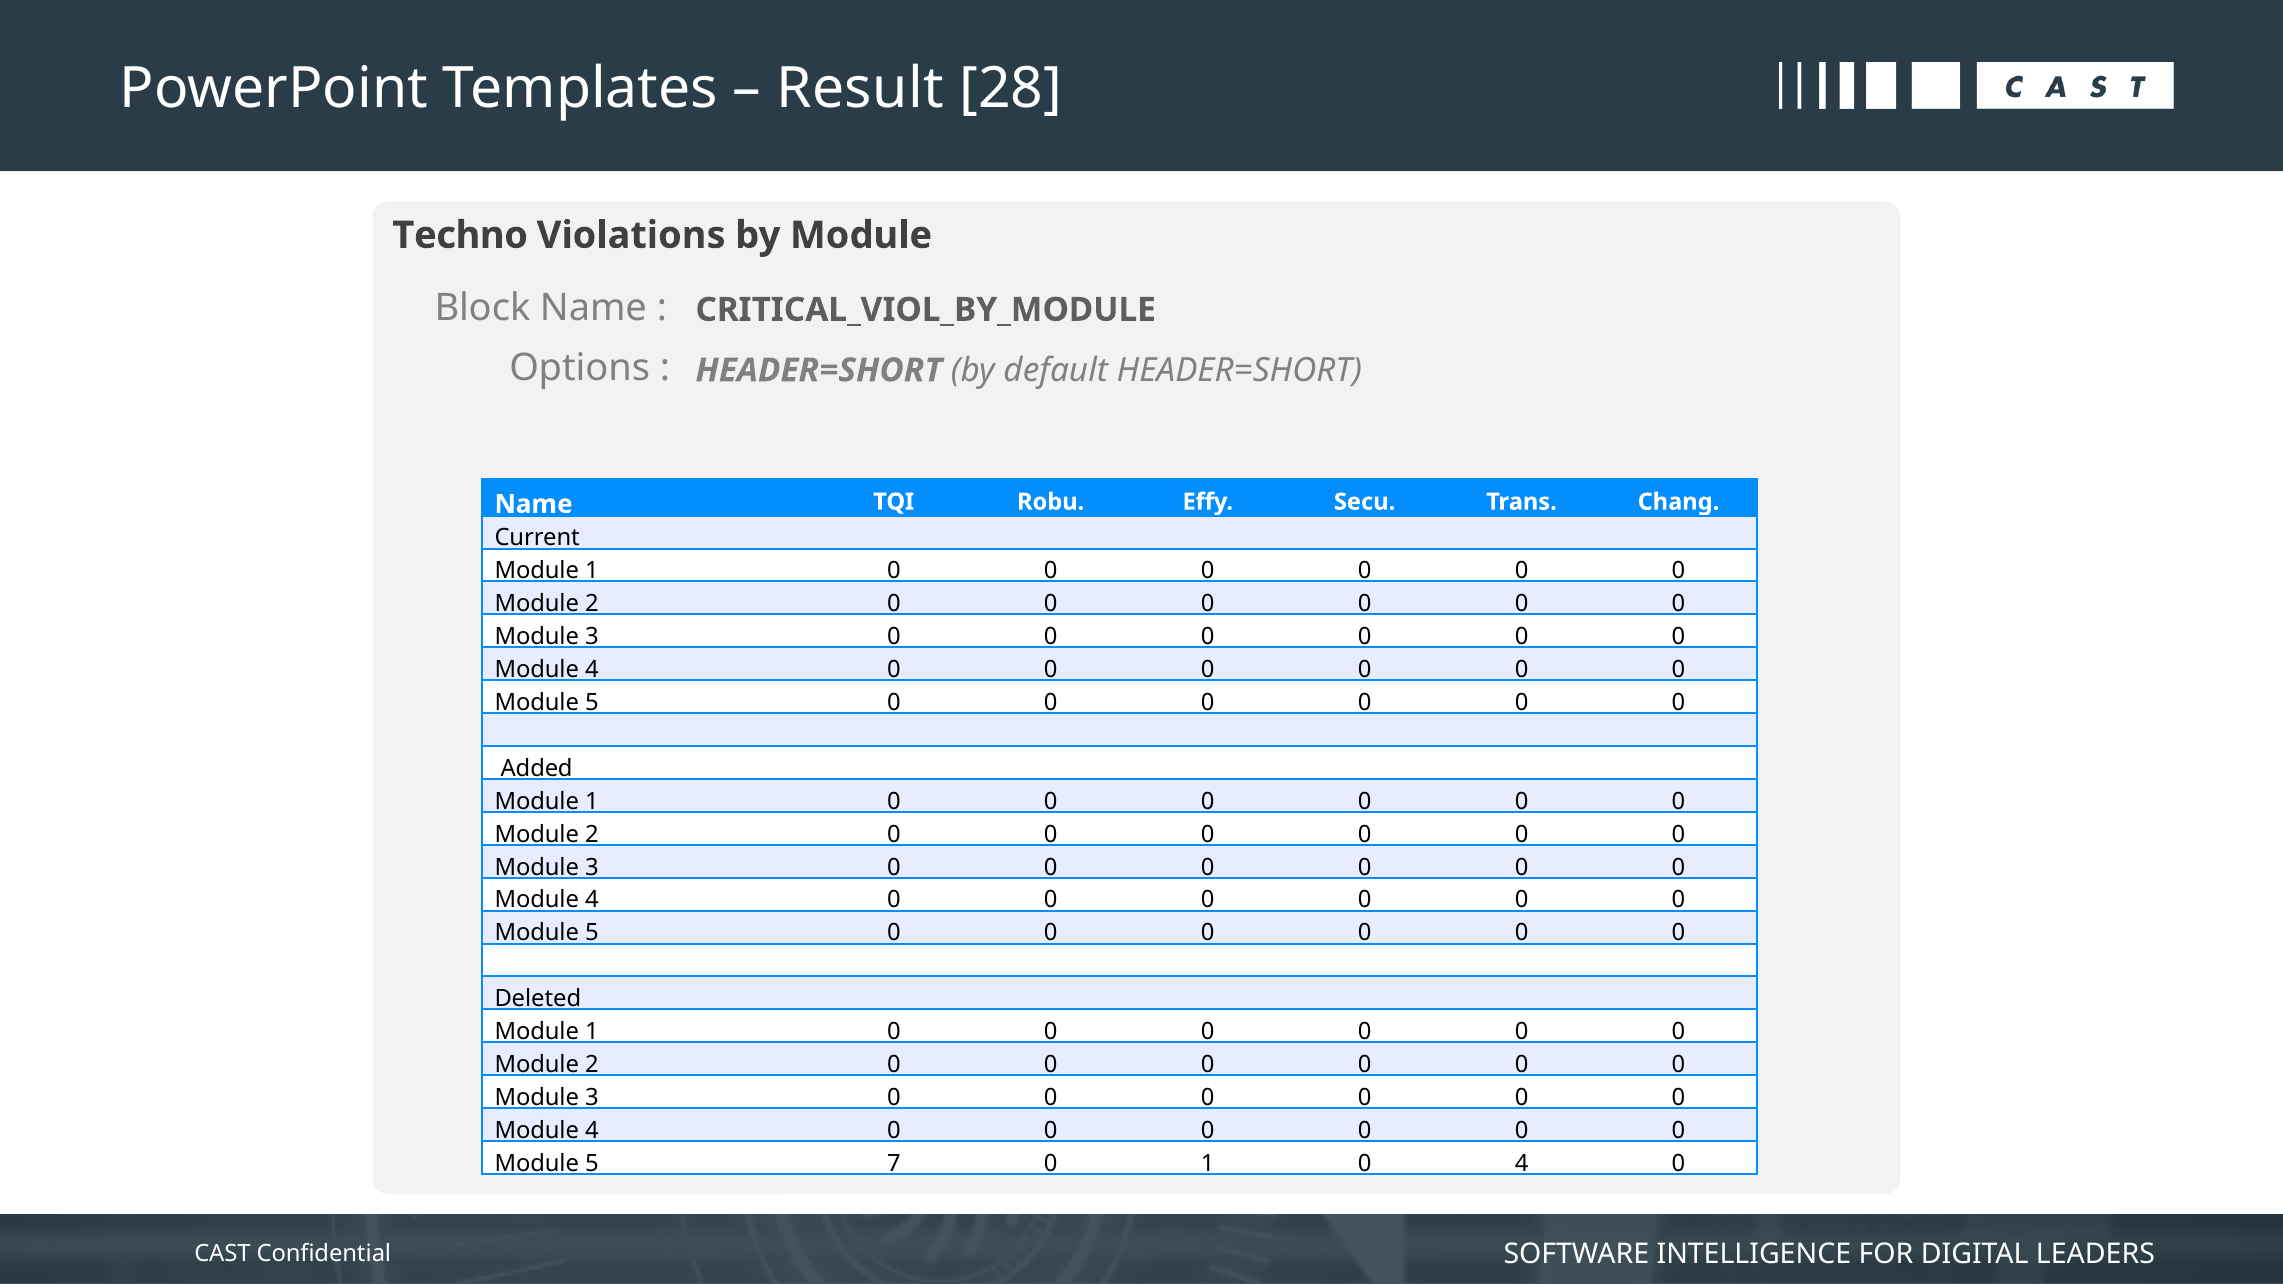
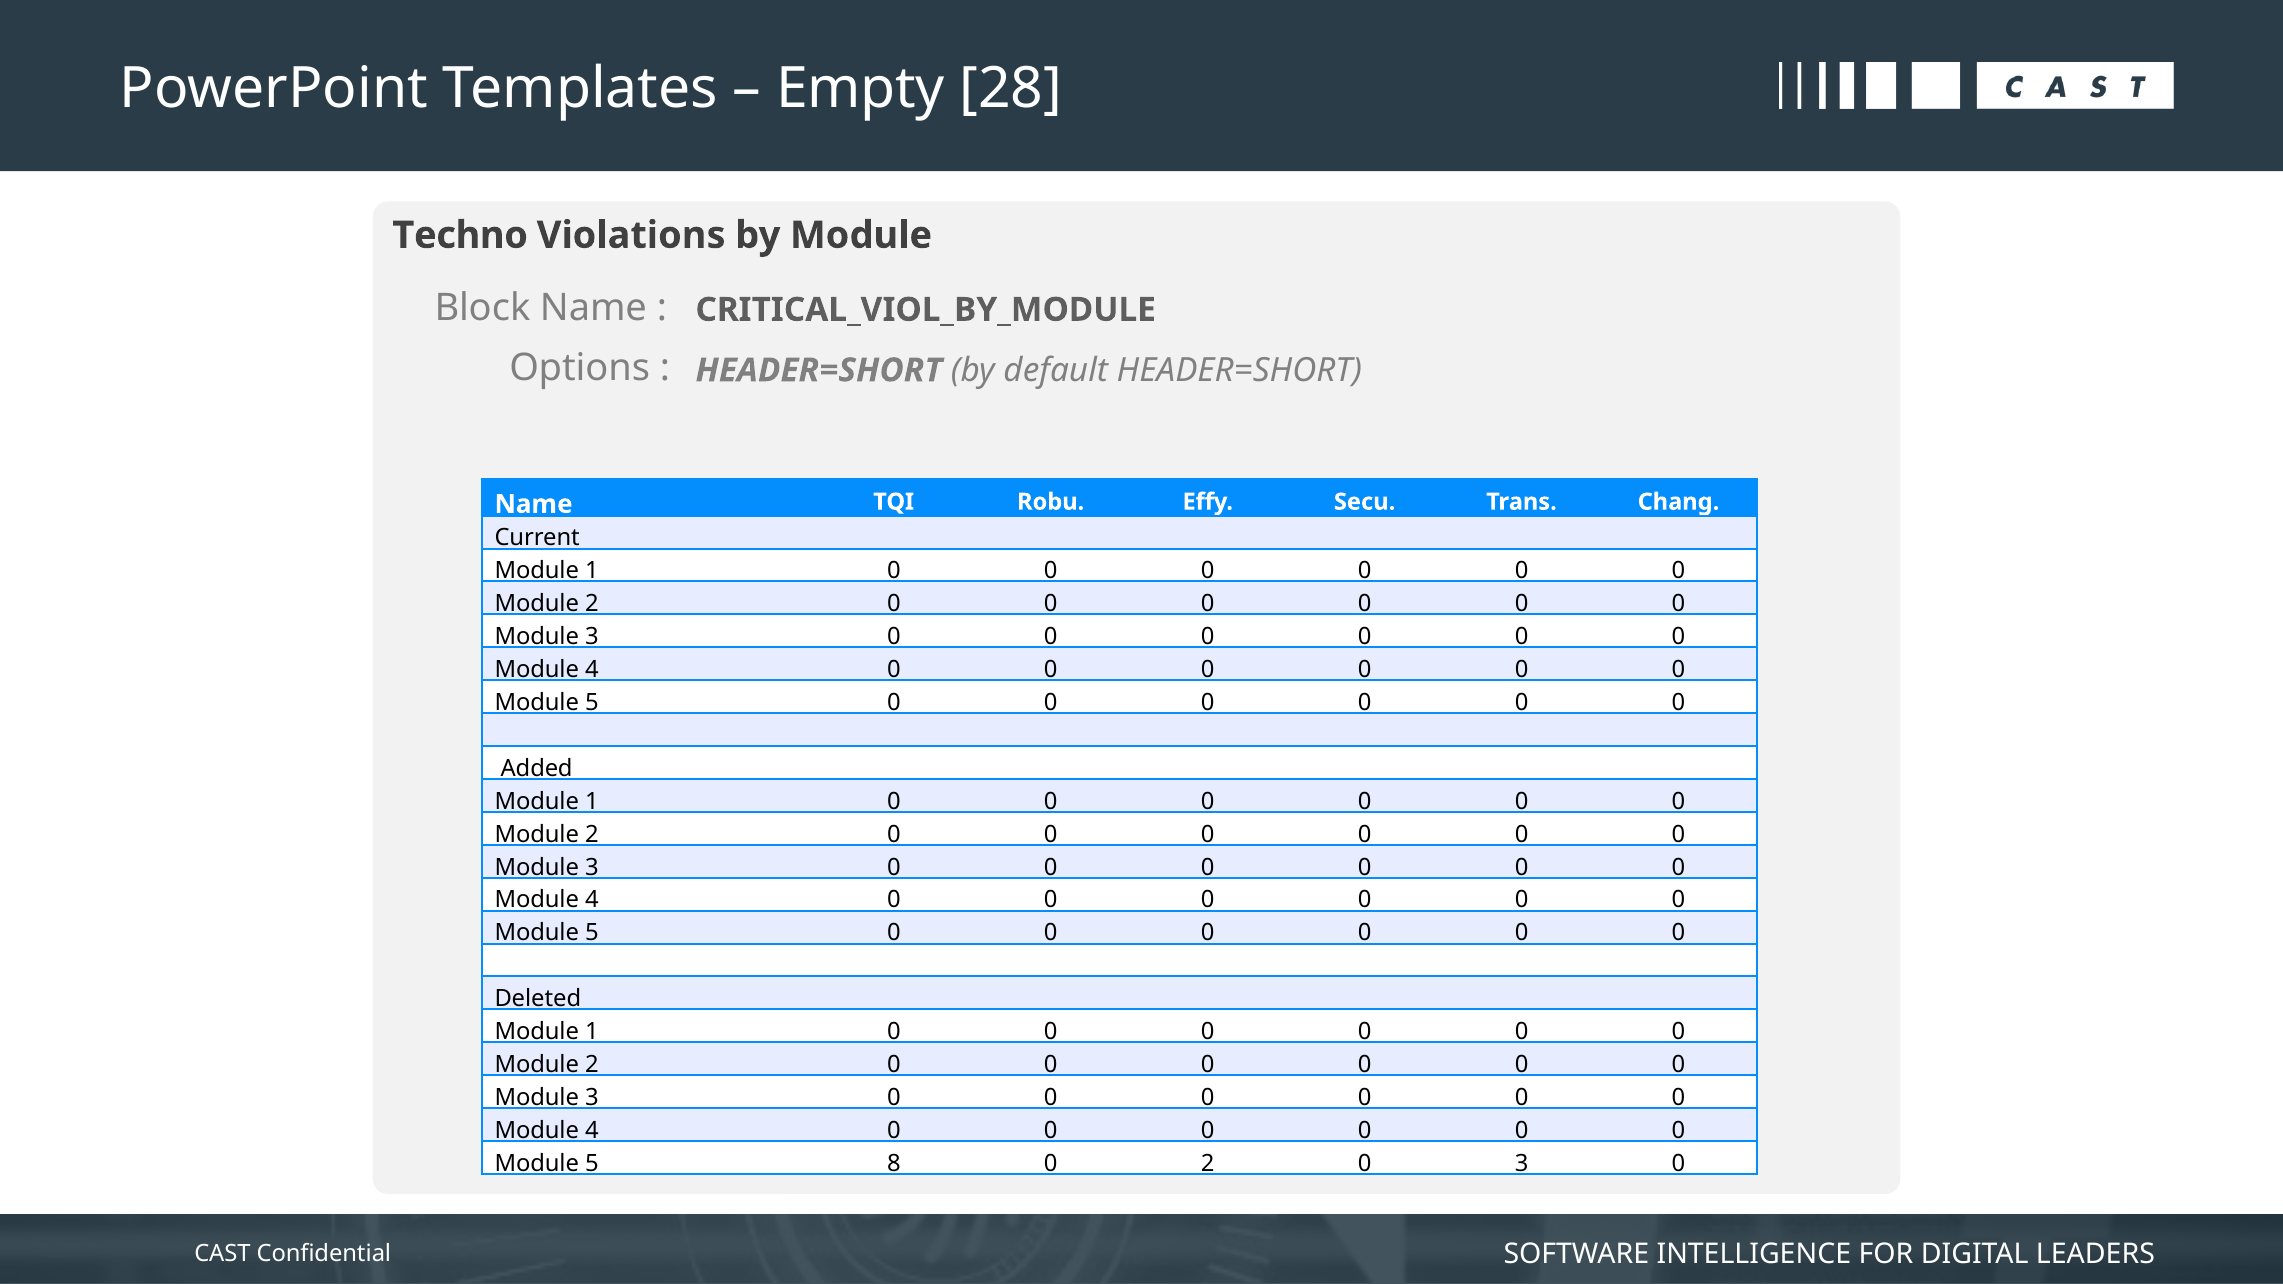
Result: Result -> Empty (860, 89)
7: 7 -> 8 (894, 1163)
0 1: 1 -> 2 (1208, 1163)
0 4: 4 -> 3 (1522, 1163)
